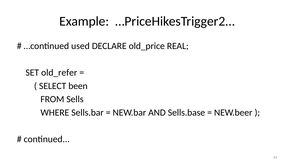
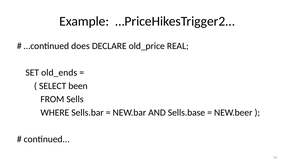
used: used -> does (80, 46)
old_refer: old_refer -> old_ends (59, 73)
